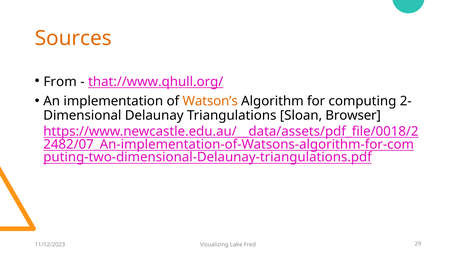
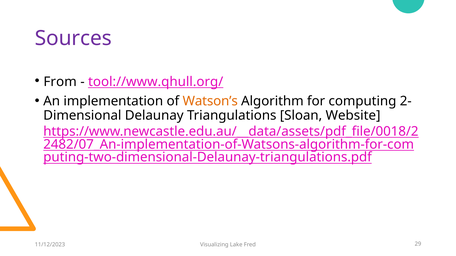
Sources colour: orange -> purple (73, 38)
that://www.qhull.org/: that://www.qhull.org/ -> tool://www.qhull.org/ (156, 82)
Browser: Browser -> Website (353, 116)
